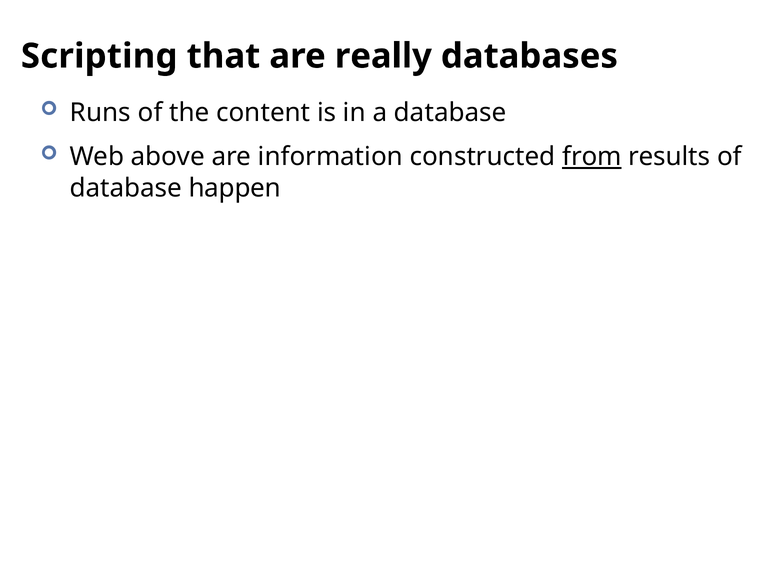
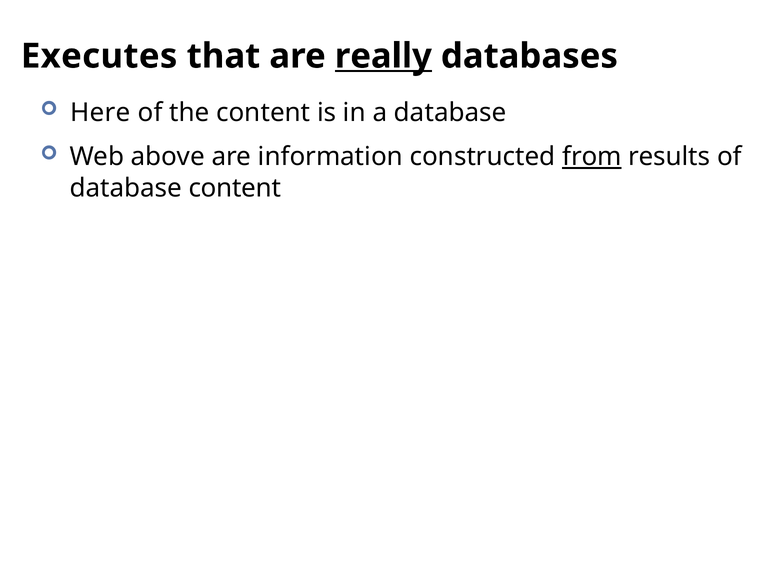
Scripting: Scripting -> Executes (99, 56)
really underline: none -> present (383, 56)
Runs: Runs -> Here (100, 113)
database happen: happen -> content (235, 188)
